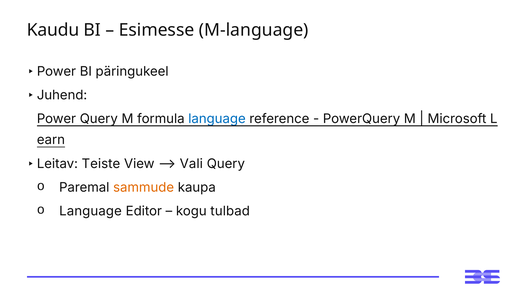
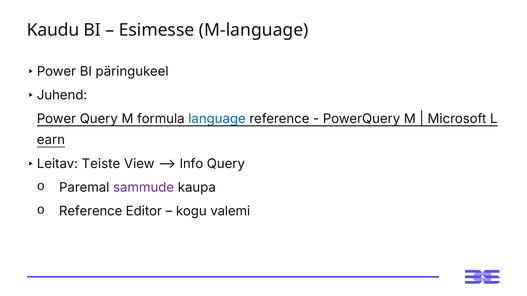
Vali: Vali -> Info (191, 164)
sammude colour: orange -> purple (144, 188)
Language: Language -> Reference (91, 211)
tulbad: tulbad -> valemi (230, 211)
